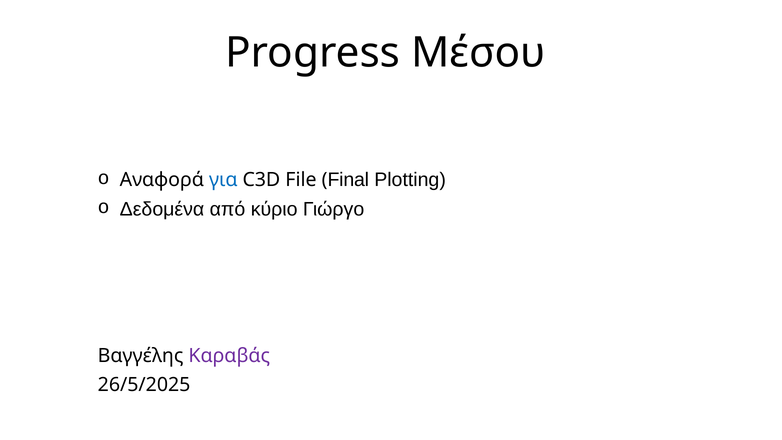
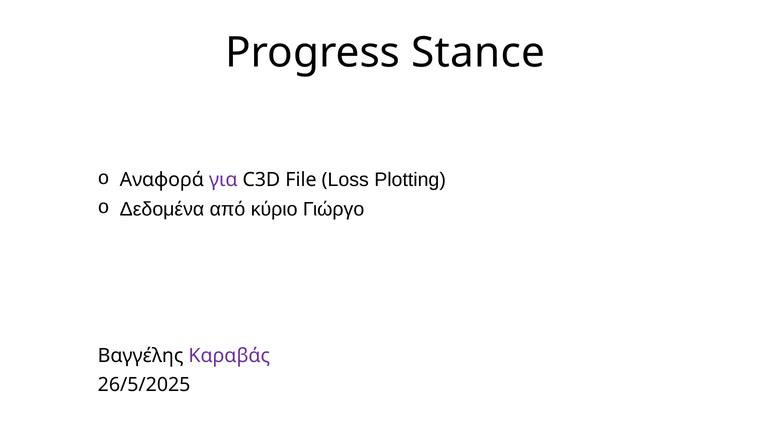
Μέσου: Μέσου -> Stance (478, 53)
για colour: blue -> purple (223, 180)
Final: Final -> Loss (348, 180)
